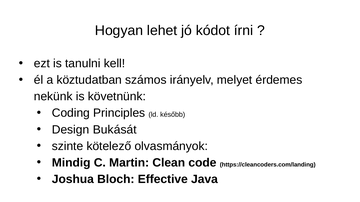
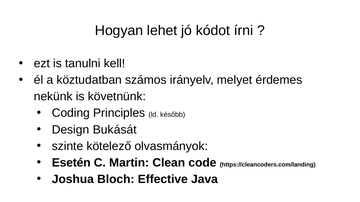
Mindig: Mindig -> Esetén (71, 163)
